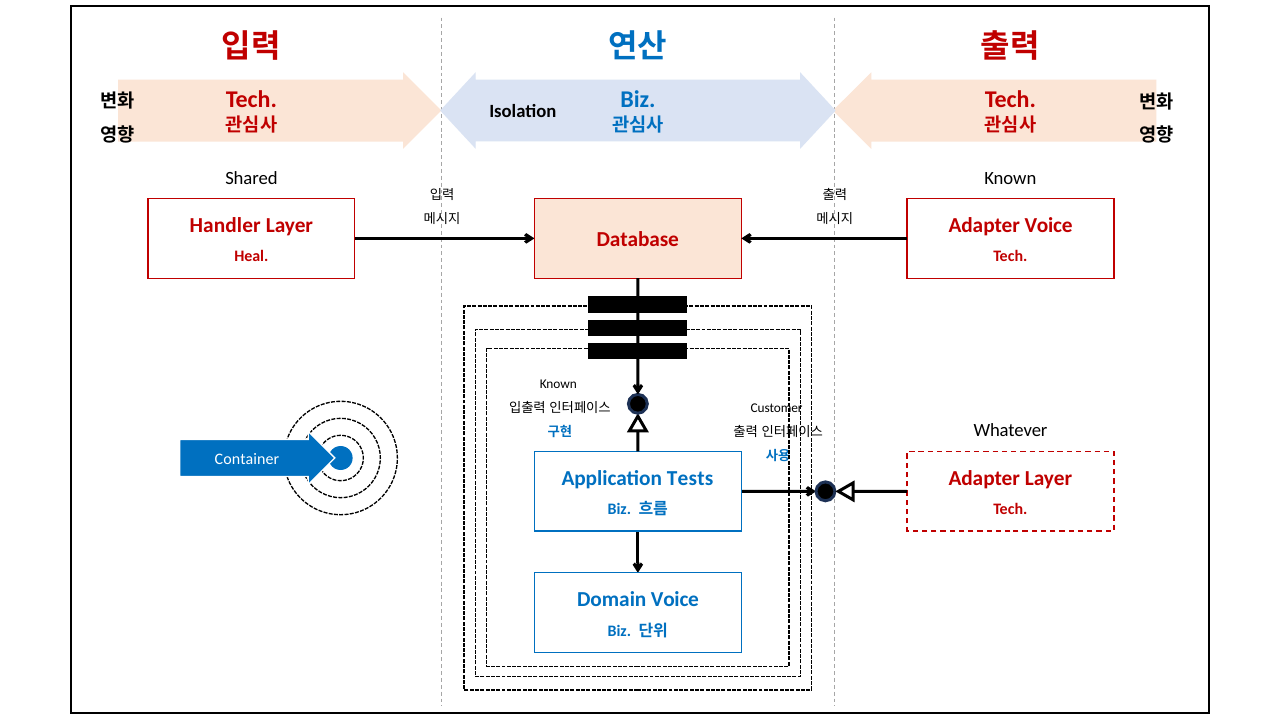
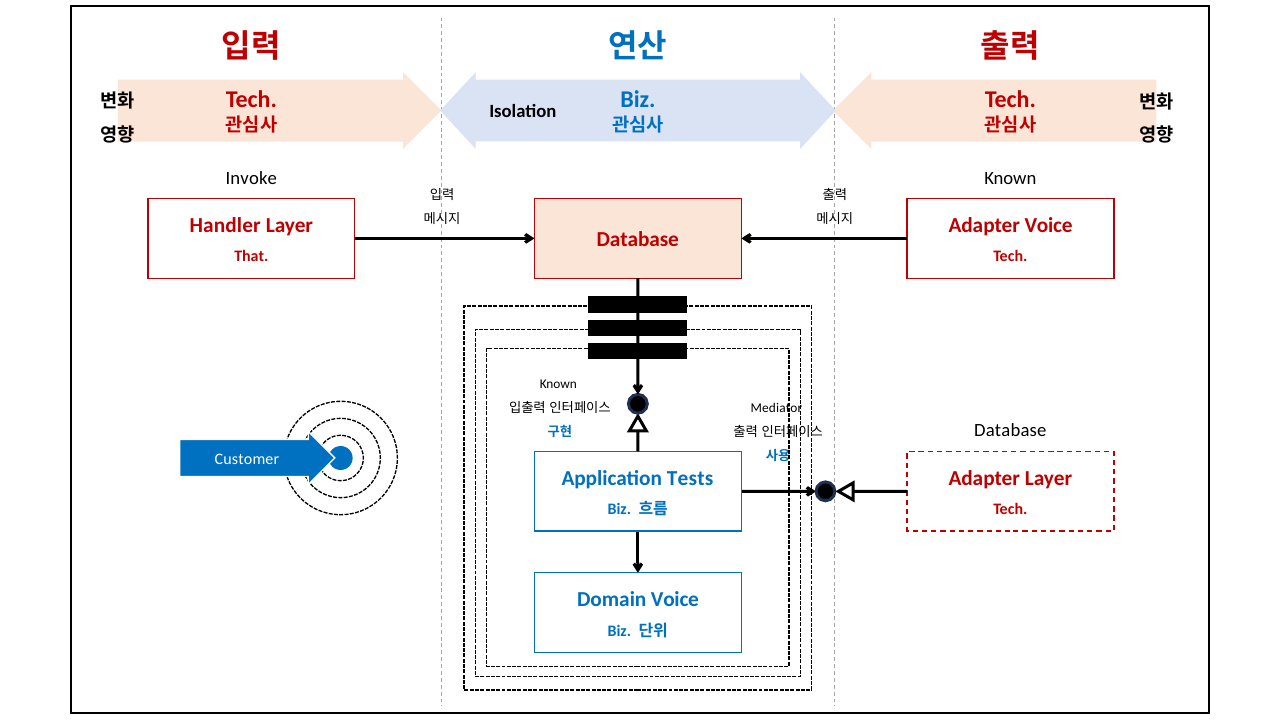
Shared: Shared -> Invoke (251, 178)
Heal: Heal -> That (251, 257)
Customer: Customer -> Mediator (776, 408)
Whatever: Whatever -> Database (1010, 431)
Container: Container -> Customer (247, 459)
